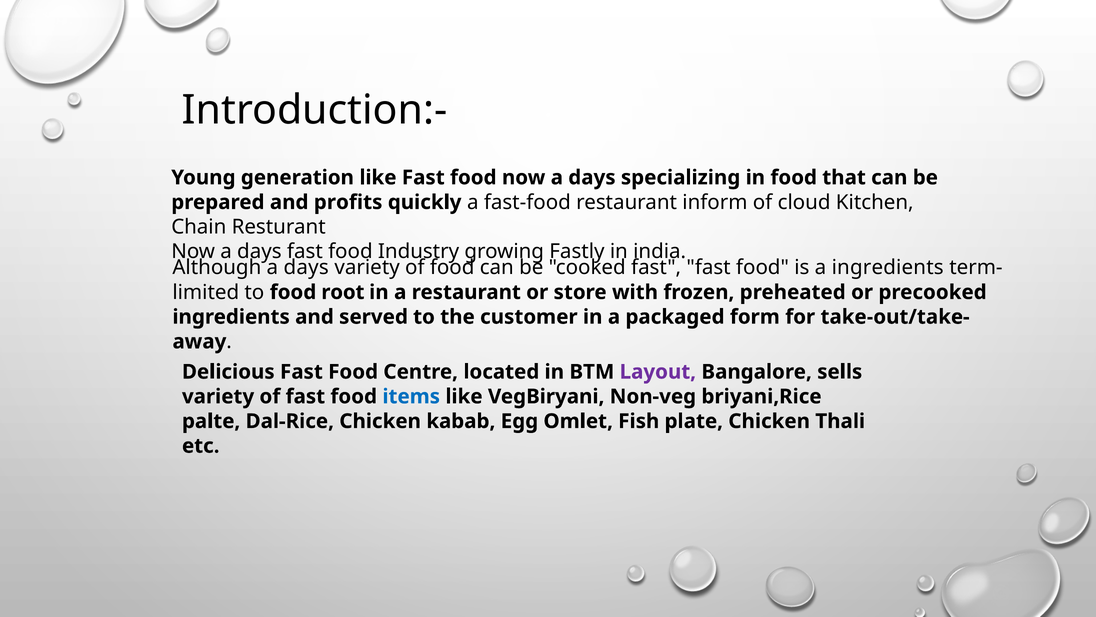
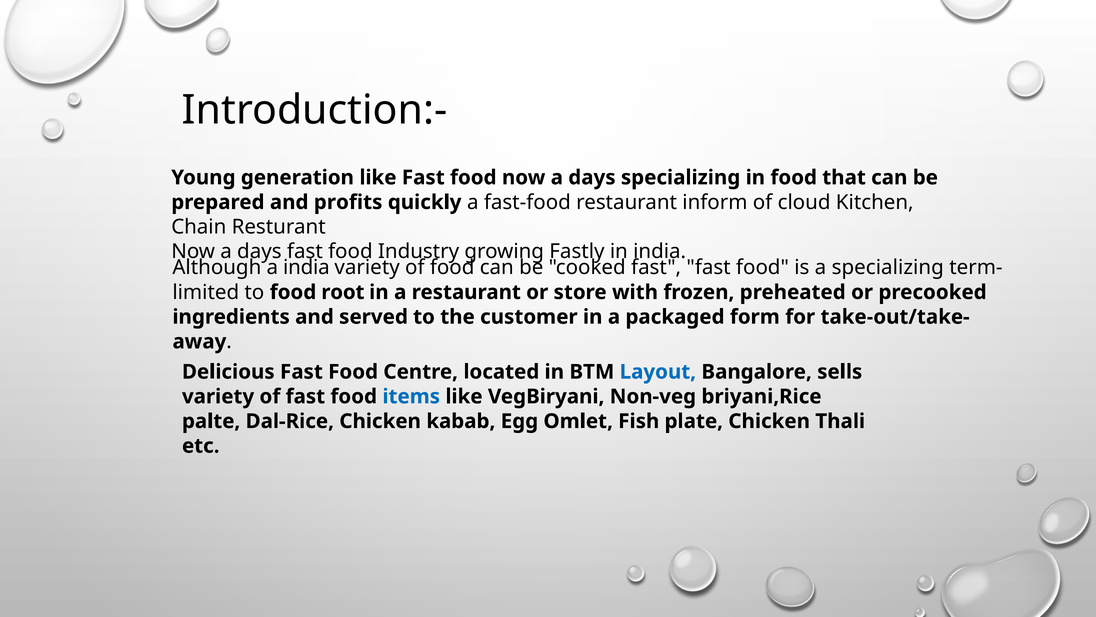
Although a days: days -> india (306, 267)
a ingredients: ingredients -> specializing (888, 267)
Layout colour: purple -> blue (658, 372)
